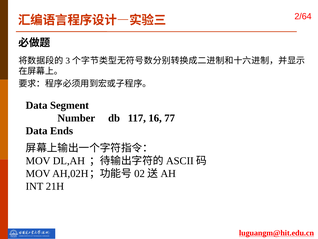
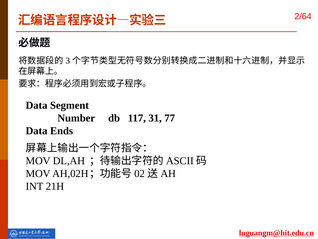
16: 16 -> 31 (155, 118)
